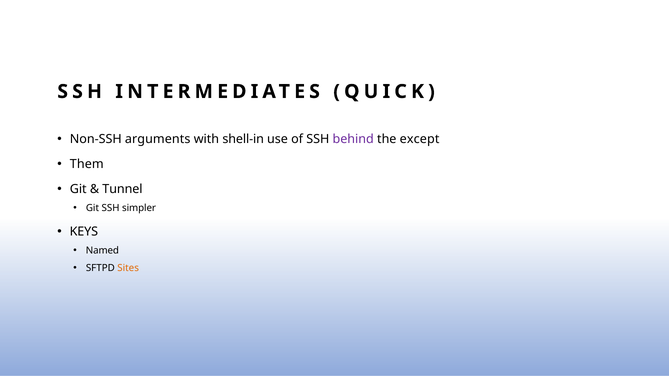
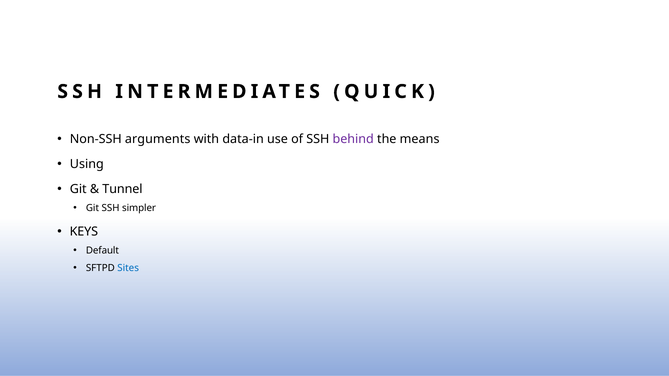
shell-in: shell-in -> data-in (243, 139)
except: except -> means (420, 139)
Them: Them -> Using (87, 164)
Named: Named -> Default (102, 251)
Sites colour: orange -> blue (128, 268)
